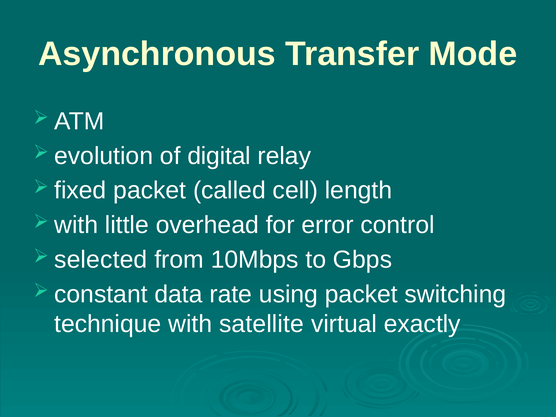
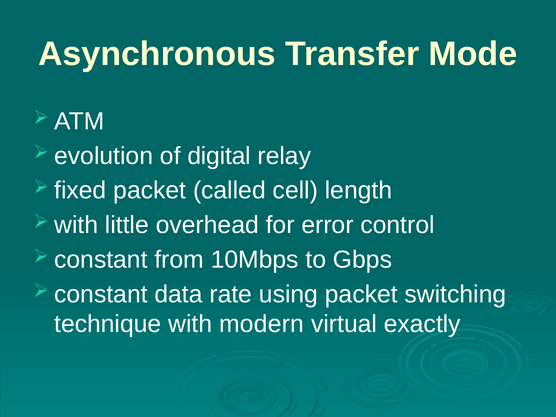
selected: selected -> constant (101, 260)
satellite: satellite -> modern (262, 324)
